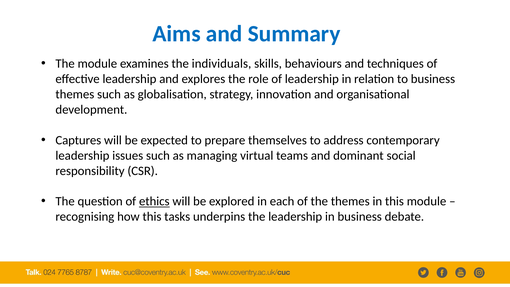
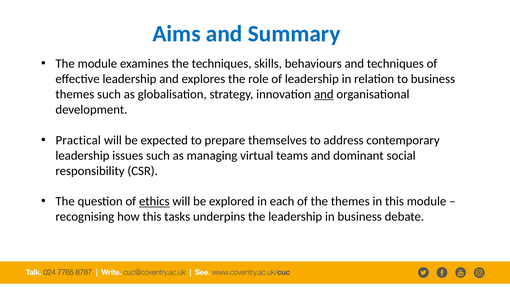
the individuals: individuals -> techniques (222, 64)
and underline: none -> present (324, 94)
Captures: Captures -> Practical (78, 140)
